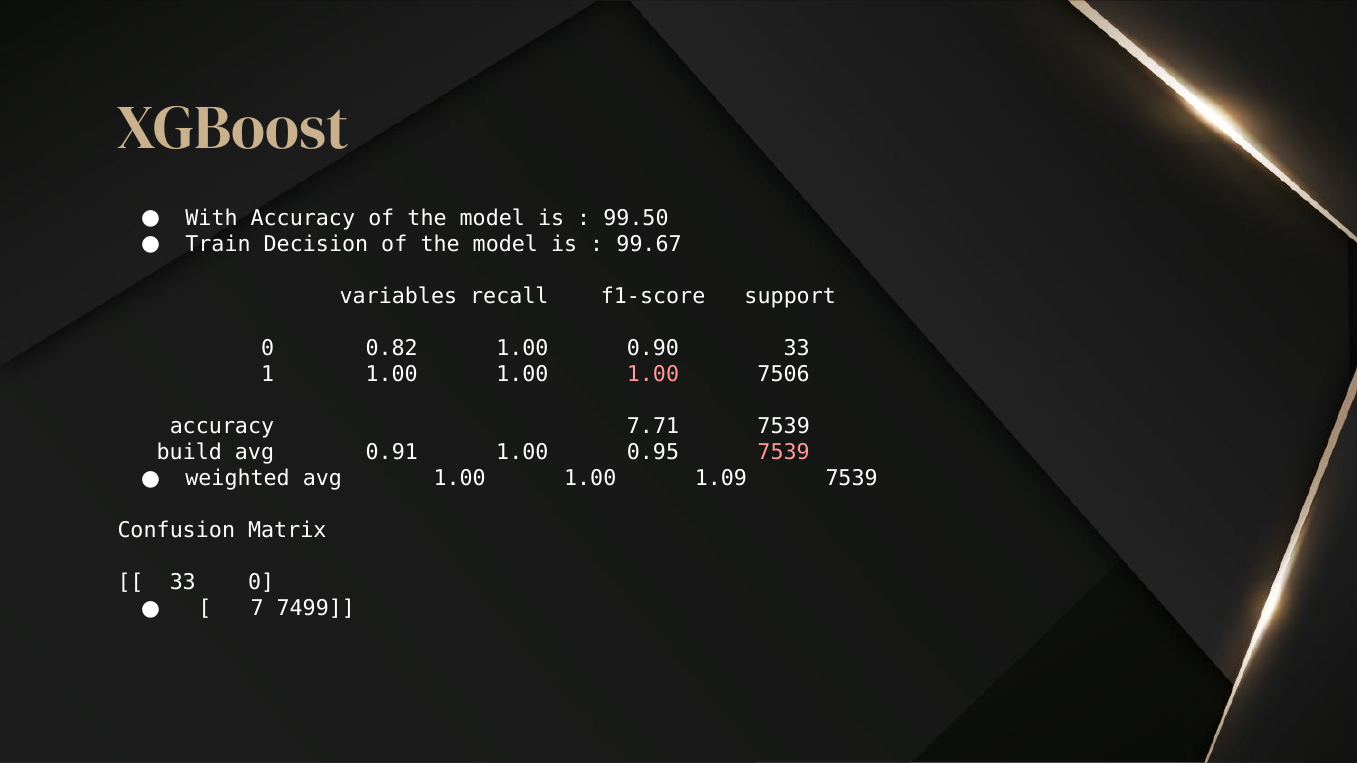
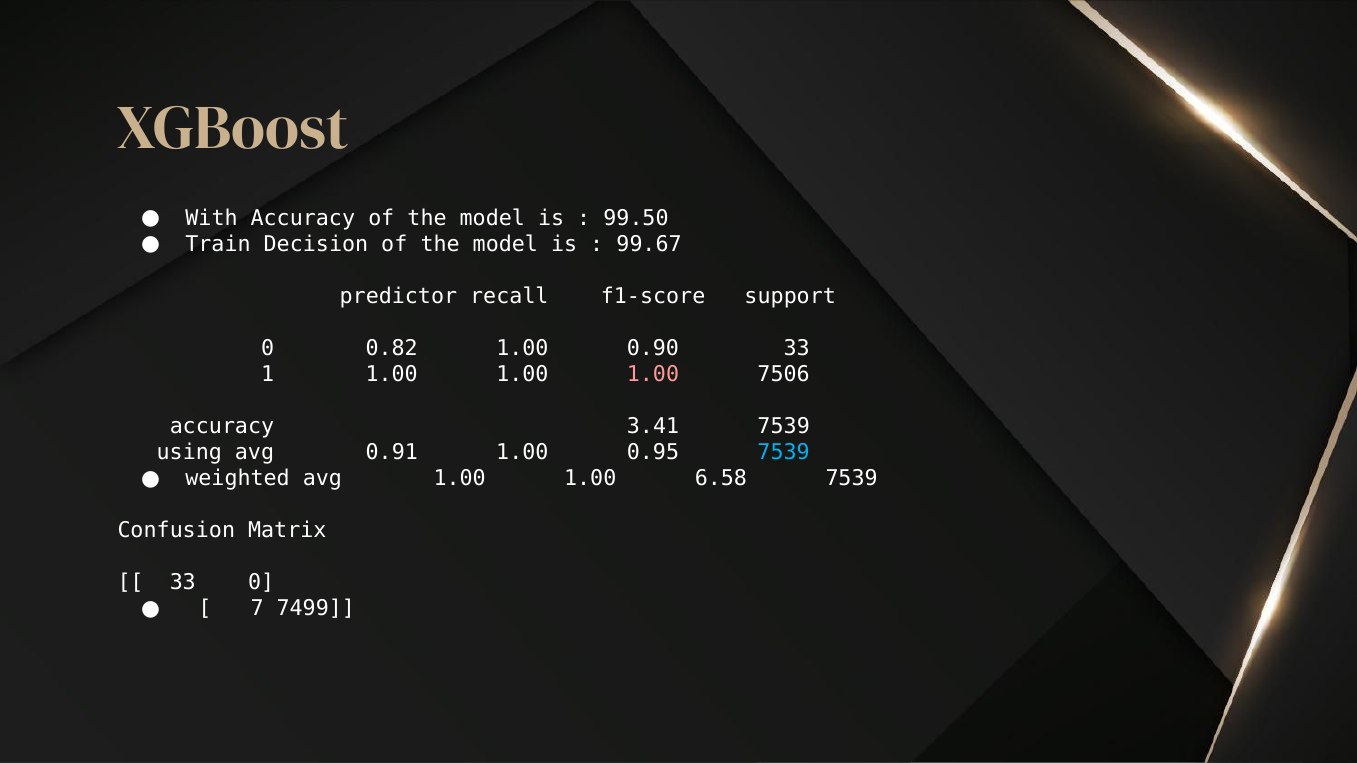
variables: variables -> predictor (398, 296)
7.71: 7.71 -> 3.41 (653, 426)
build: build -> using (189, 452)
7539 colour: pink -> light blue (784, 452)
1.09: 1.09 -> 6.58 (721, 478)
